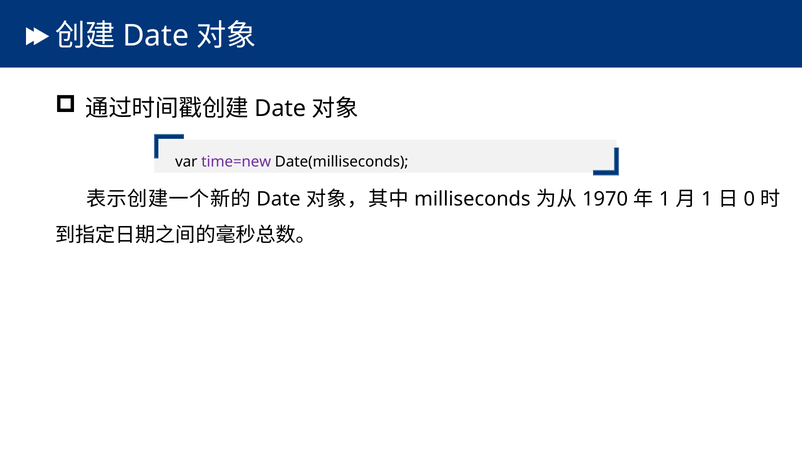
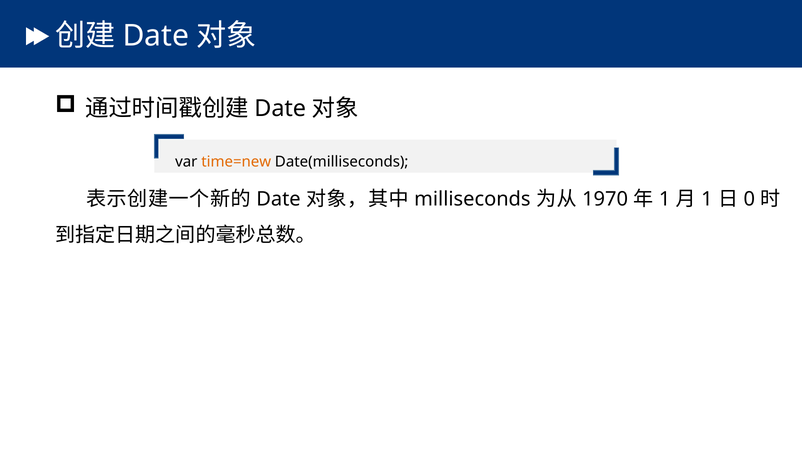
time=new colour: purple -> orange (236, 162)
